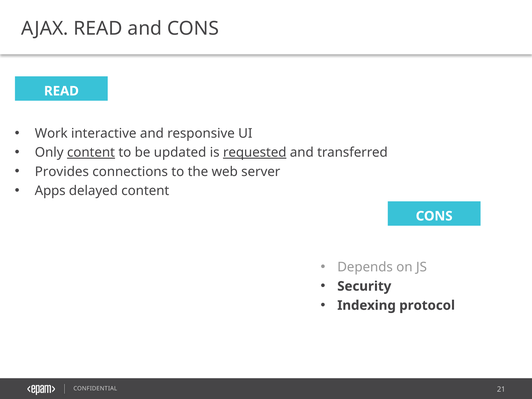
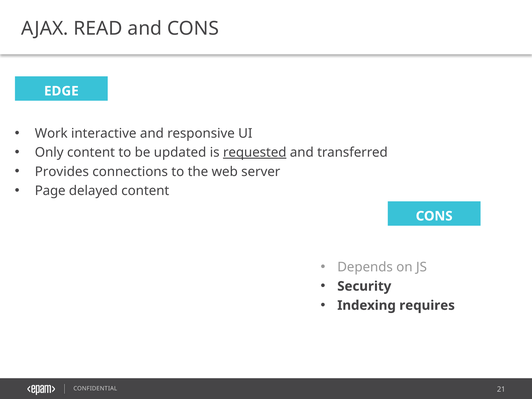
READ: READ -> EDGE (61, 91)
content underline: present -> none (91, 153)
Apps: Apps -> Page (50, 191)
protocol: protocol -> requires (427, 305)
